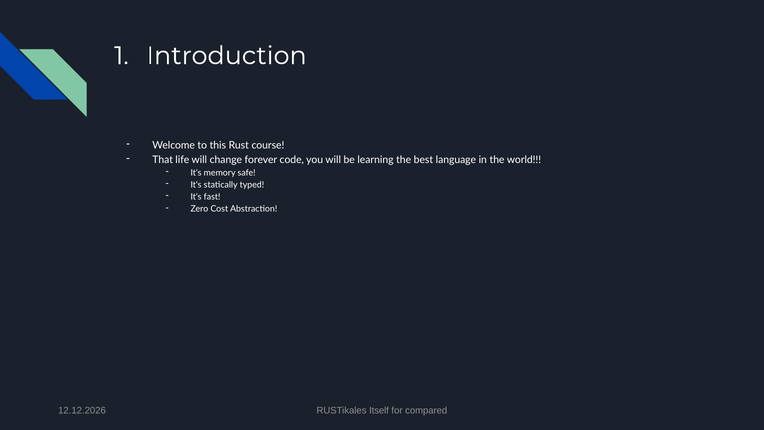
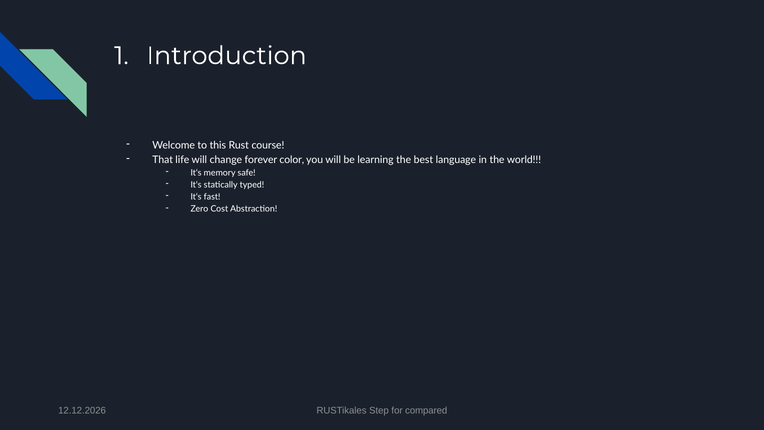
code: code -> color (292, 160)
Itself: Itself -> Step (379, 410)
